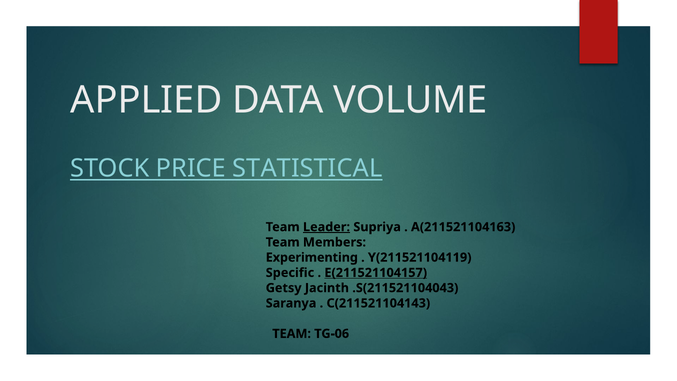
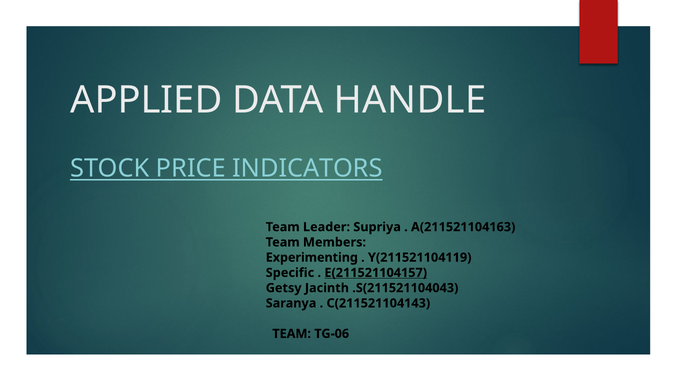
VOLUME: VOLUME -> HANDLE (410, 100)
STATISTICAL: STATISTICAL -> INDICATORS (307, 168)
Leader underline: present -> none (326, 227)
